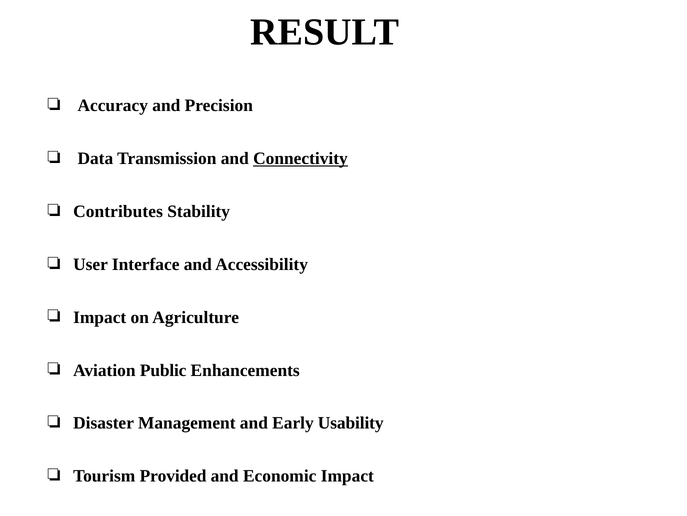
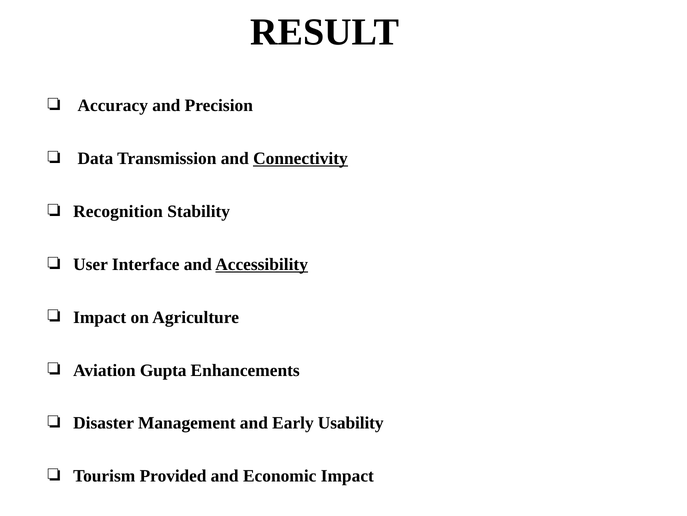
Contributes: Contributes -> Recognition (118, 211)
Accessibility underline: none -> present (262, 264)
Public: Public -> Gupta (163, 370)
